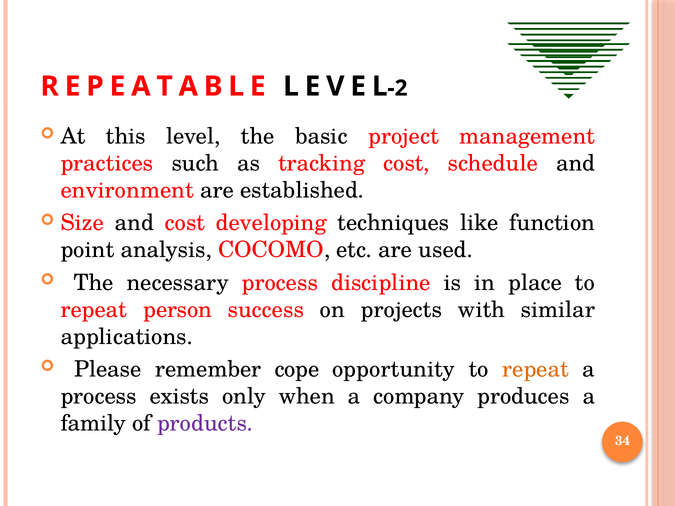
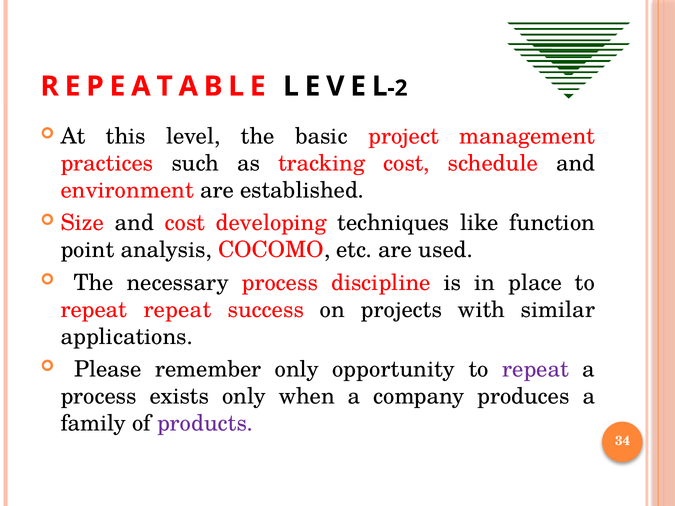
repeat person: person -> repeat (177, 310)
remember cope: cope -> only (297, 369)
repeat colour: orange -> purple (536, 369)
